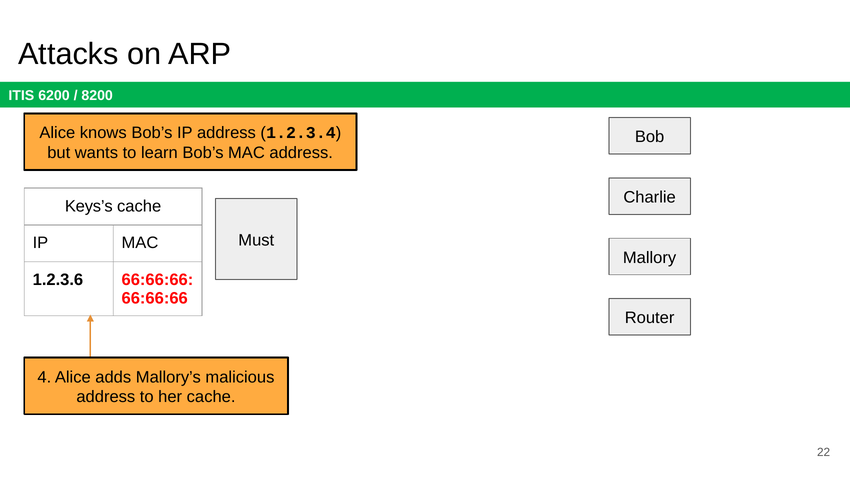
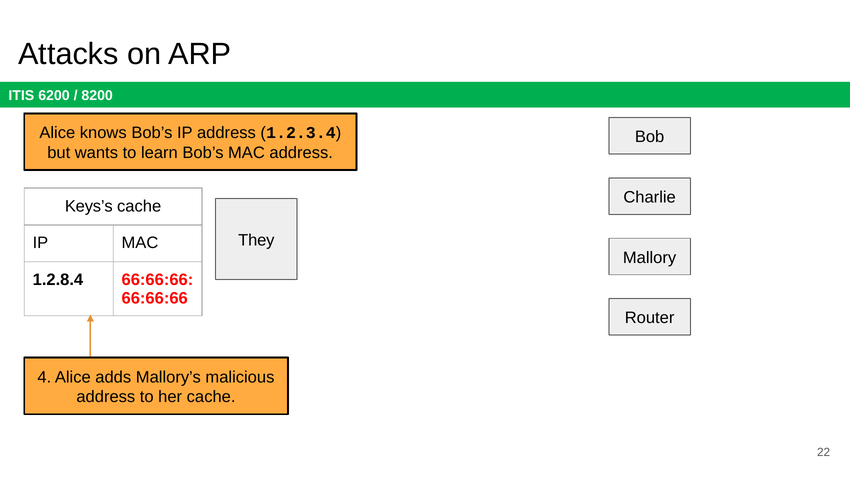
Must: Must -> They (256, 240)
1.2.3.6: 1.2.3.6 -> 1.2.8.4 (58, 280)
